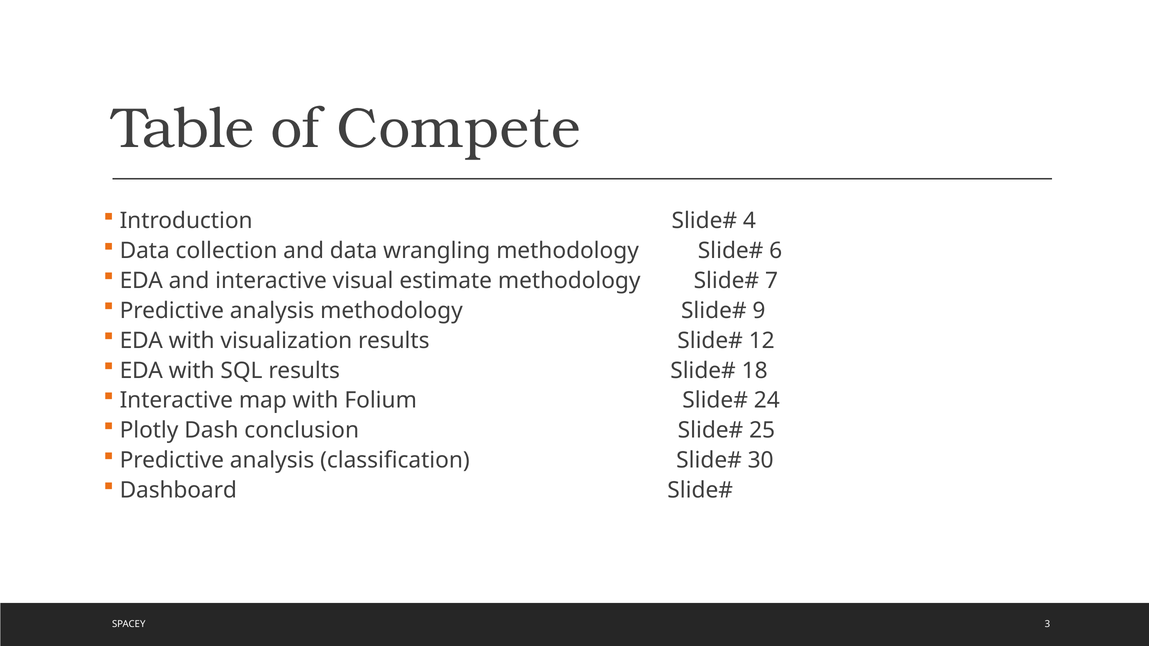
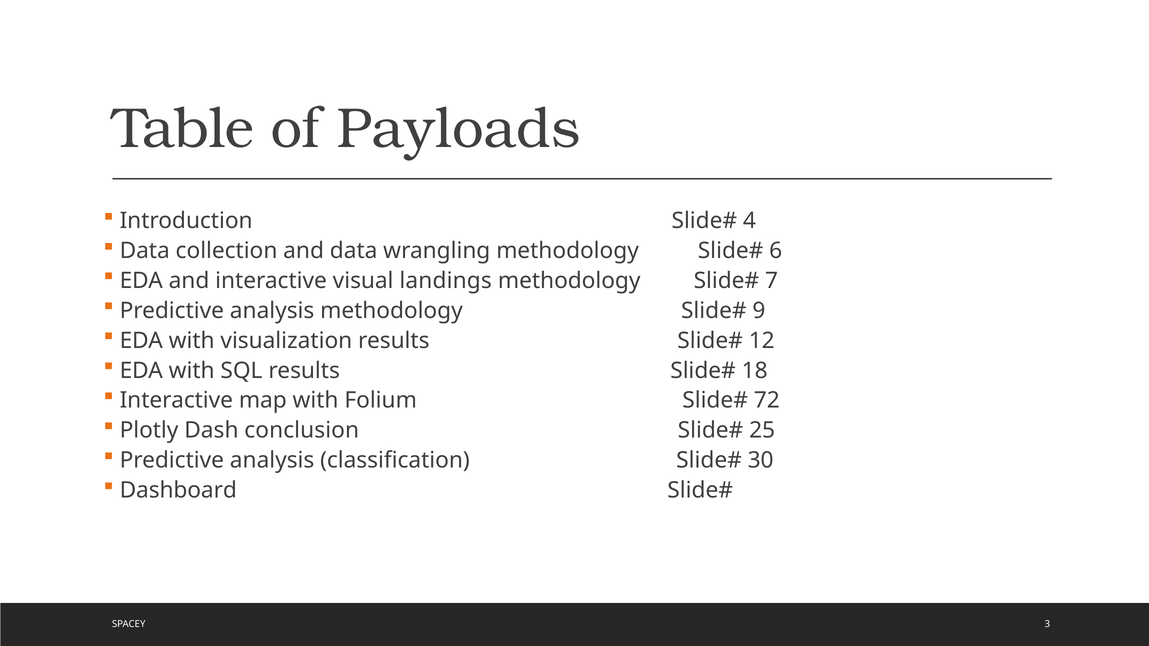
Compete: Compete -> Payloads (459, 129)
estimate: estimate -> landings (446, 281)
24: 24 -> 72 (767, 401)
